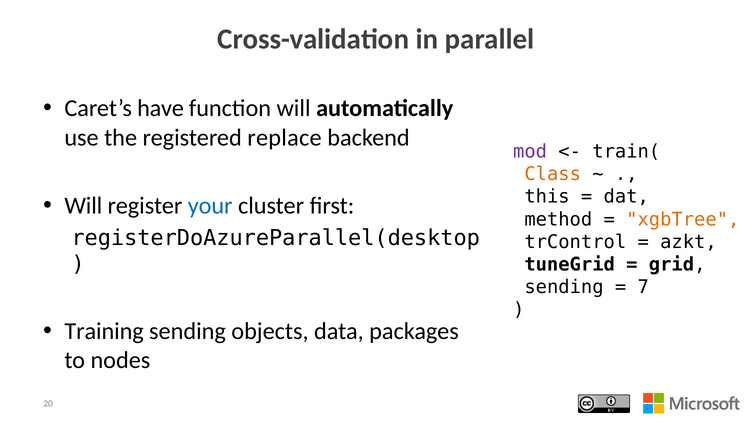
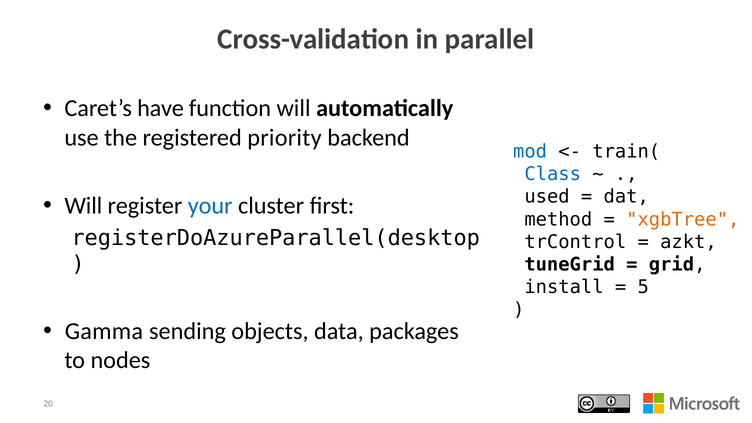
replace: replace -> priority (284, 138)
mod colour: purple -> blue (530, 152)
Class colour: orange -> blue (553, 174)
this: this -> used (547, 197)
sending: sending -> install (564, 287)
7: 7 -> 5 (643, 287)
Training: Training -> Gamma (104, 331)
